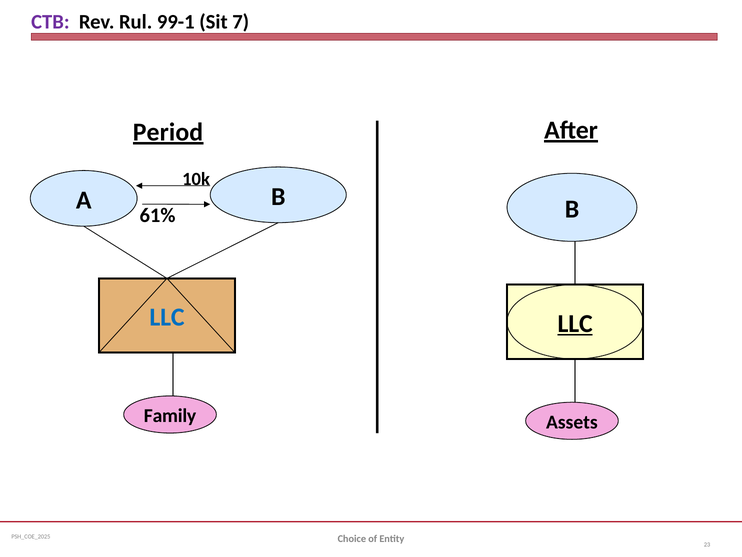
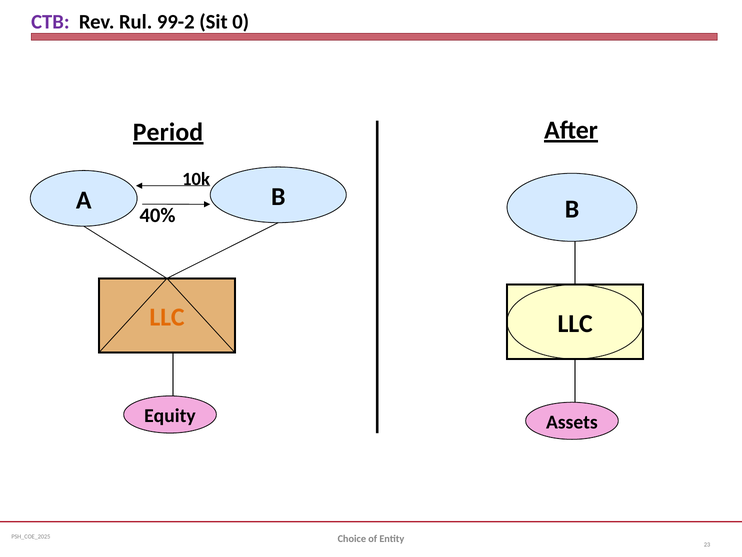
99-1: 99-1 -> 99-2 (176, 22)
7: 7 -> 0 (241, 22)
61%: 61% -> 40% (158, 215)
LLC colour: blue -> orange (167, 317)
LLC underline: present -> none (575, 323)
Family: Family -> Equity (170, 415)
